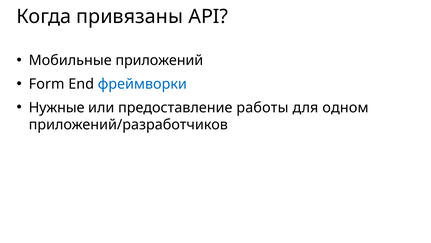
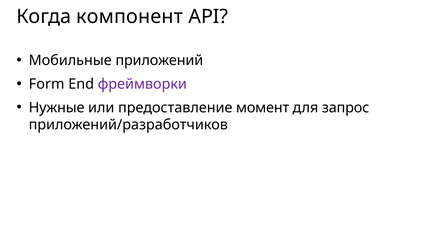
привязаны: привязаны -> компонент (130, 17)
фреймворки colour: blue -> purple (142, 84)
работы: работы -> момент (263, 107)
одном: одном -> запрос (346, 107)
